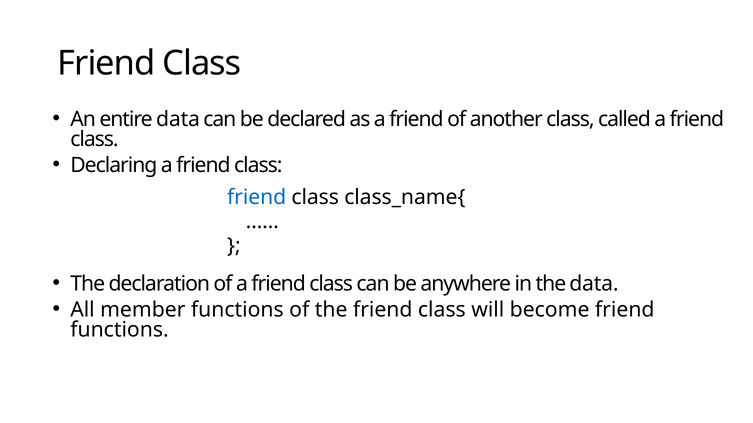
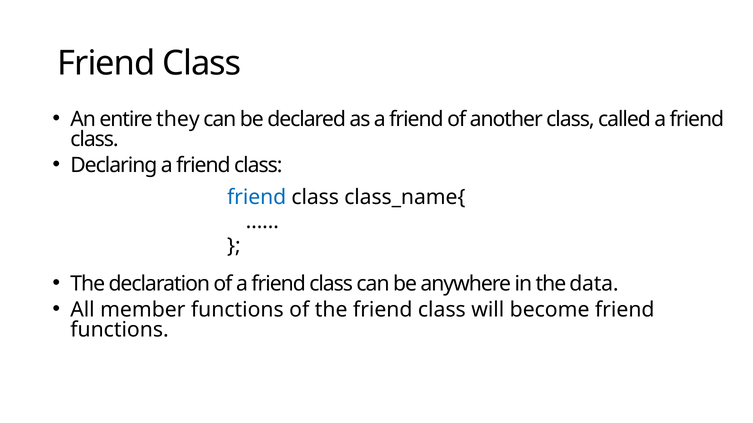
entire data: data -> they (178, 119)
